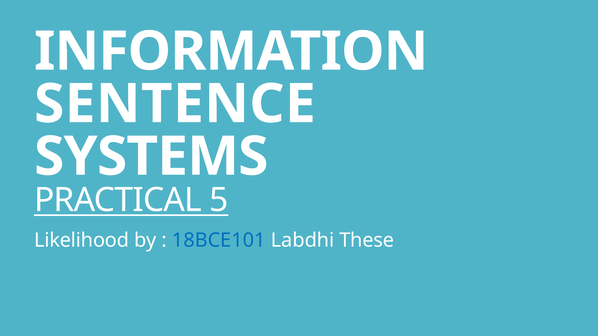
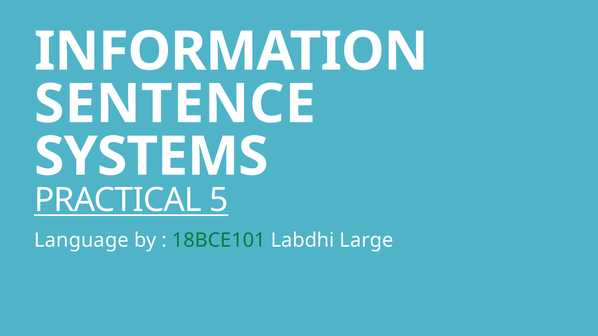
Likelihood: Likelihood -> Language (81, 240)
18BCE101 colour: blue -> green (219, 240)
These: These -> Large (367, 240)
